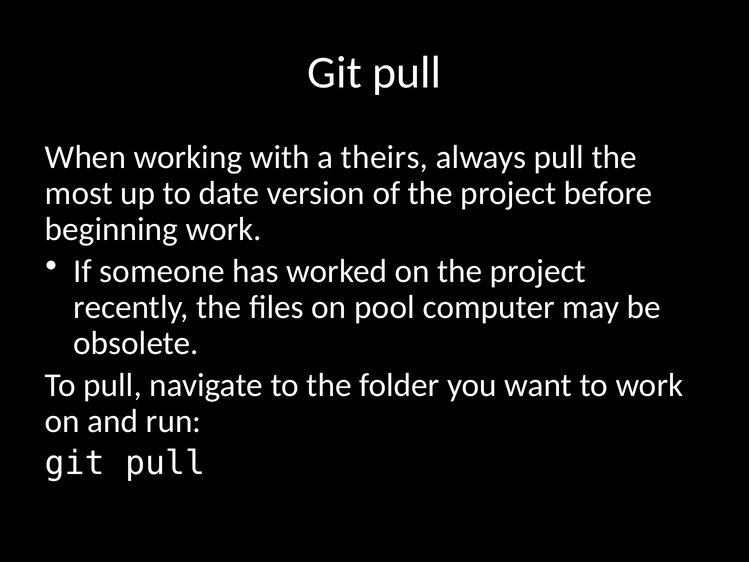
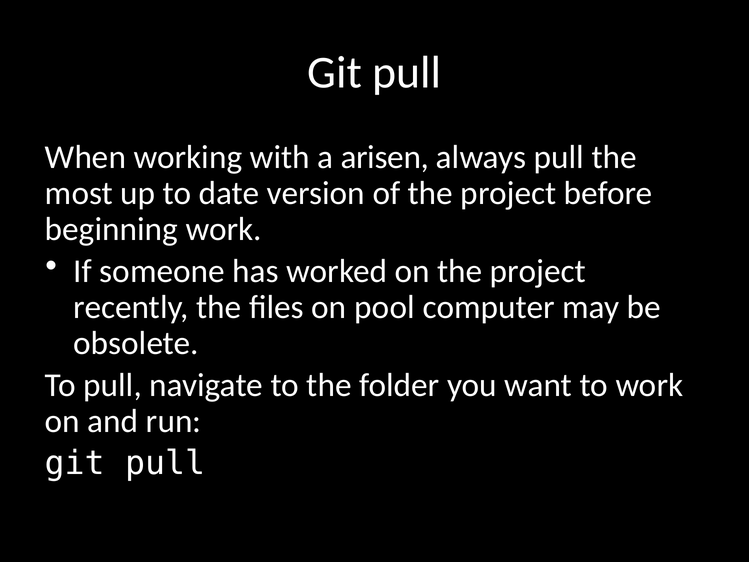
theirs: theirs -> arisen (385, 157)
